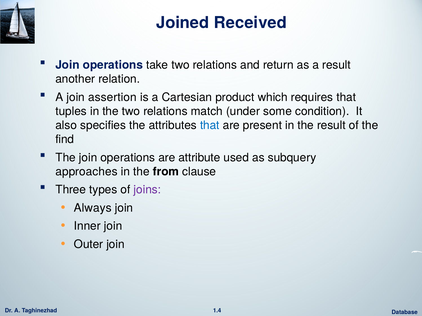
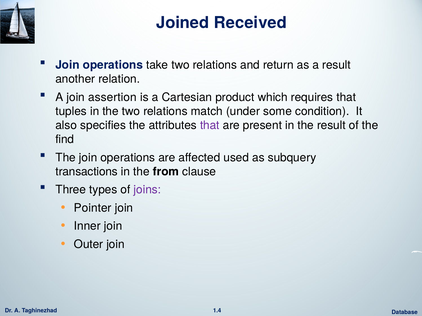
that colour: blue -> purple (210, 126)
attribute: attribute -> affected (199, 158)
approaches: approaches -> transactions (87, 172)
Always: Always -> Pointer (93, 208)
